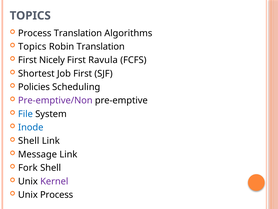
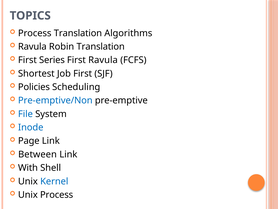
Topics: Topics -> Ravula (32, 46)
Nicely: Nicely -> Series (52, 60)
Pre-emptive/Non colour: purple -> blue (55, 100)
Shell: Shell -> Page (29, 141)
Message: Message -> Between (37, 154)
Fork: Fork -> With (28, 167)
Kernel colour: purple -> blue (54, 181)
